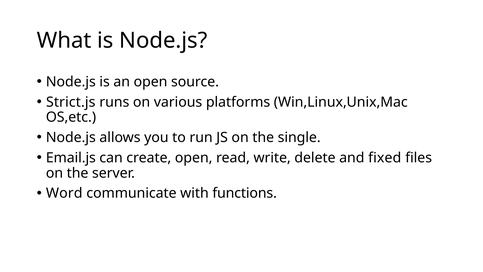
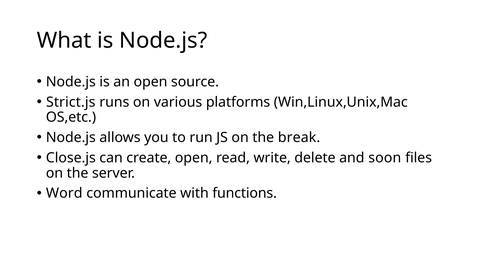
single: single -> break (299, 137)
Email.js: Email.js -> Close.js (71, 158)
fixed: fixed -> soon (385, 158)
